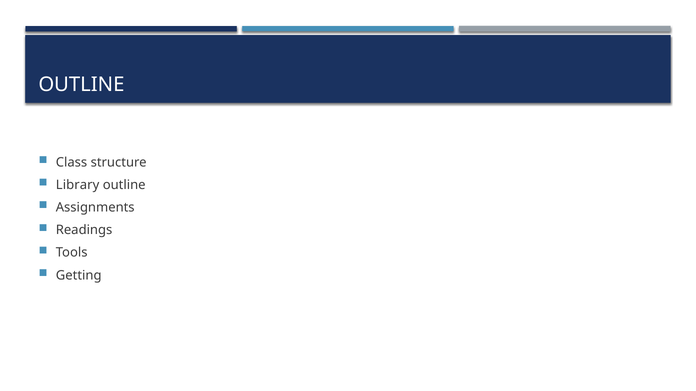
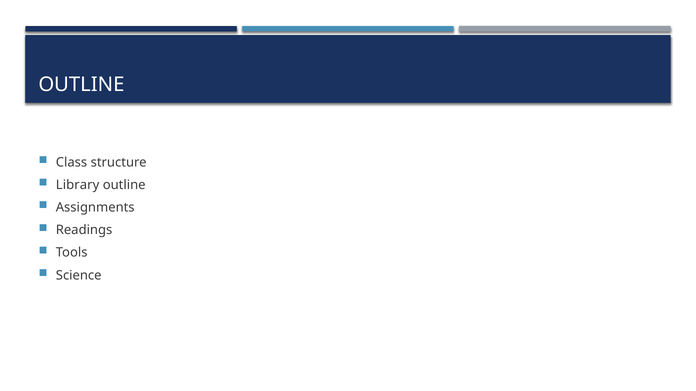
Getting: Getting -> Science (79, 276)
